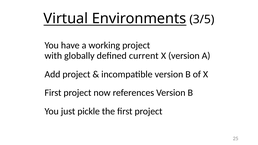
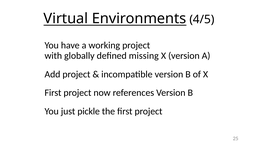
3/5: 3/5 -> 4/5 (202, 20)
current: current -> missing (144, 56)
